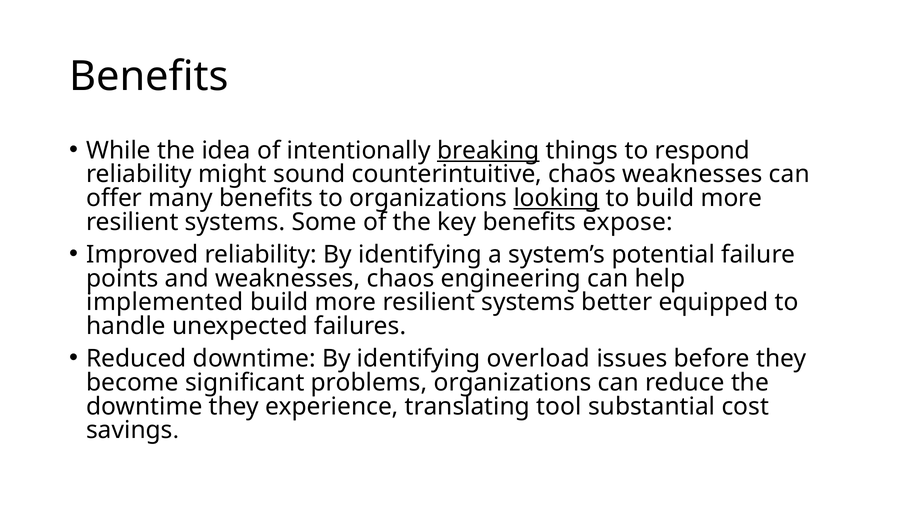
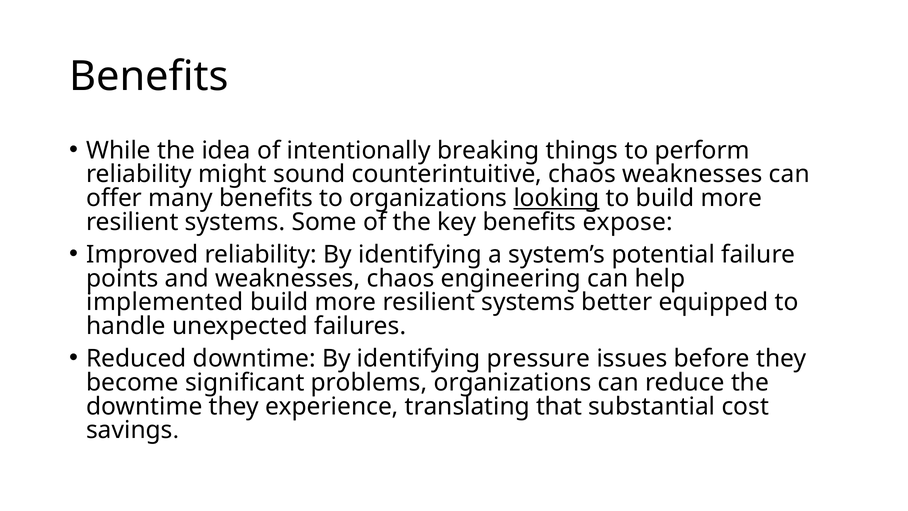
breaking underline: present -> none (488, 150)
respond: respond -> perform (702, 150)
overload: overload -> pressure (538, 358)
tool: tool -> that (559, 406)
